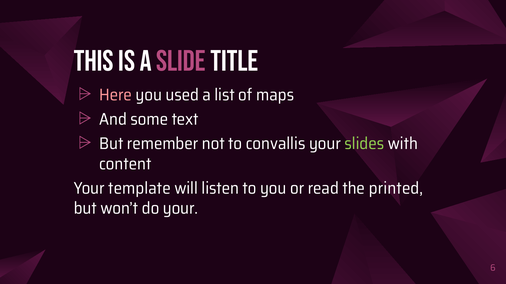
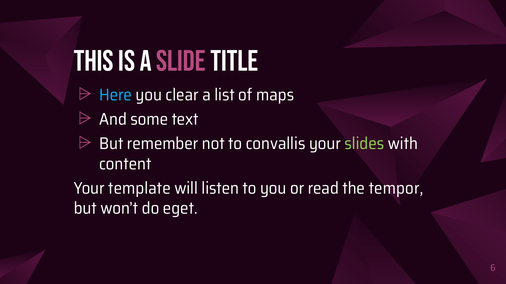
Here colour: pink -> light blue (116, 95)
used: used -> clear (182, 95)
printed: printed -> tempor (396, 189)
do your: your -> eget (180, 209)
